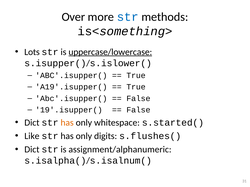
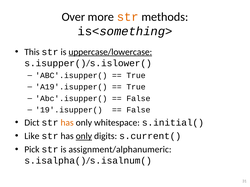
str colour: blue -> orange (128, 17)
Lots: Lots -> This (32, 52)
s.started(: s.started( -> s.initial( (173, 123)
only underline: none -> present (84, 136)
s.flushes(: s.flushes( -> s.current( (150, 136)
Dict: Dict -> Pick (32, 150)
